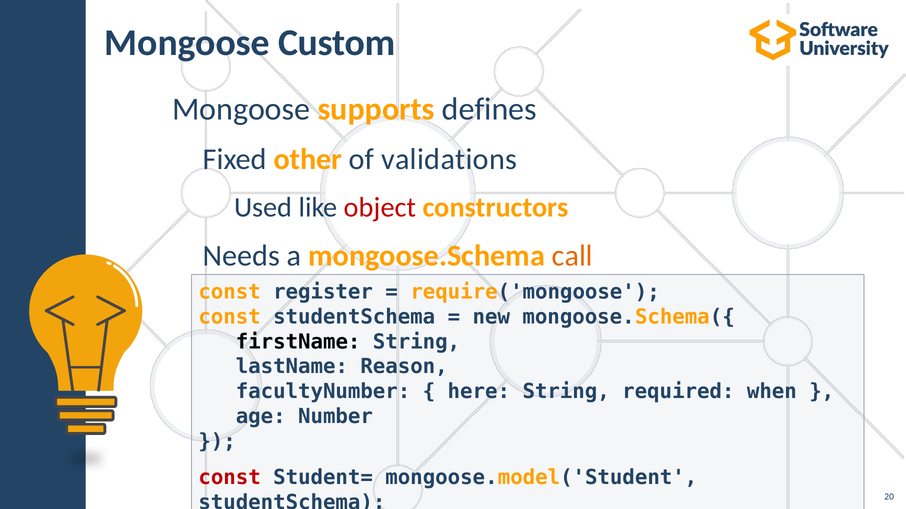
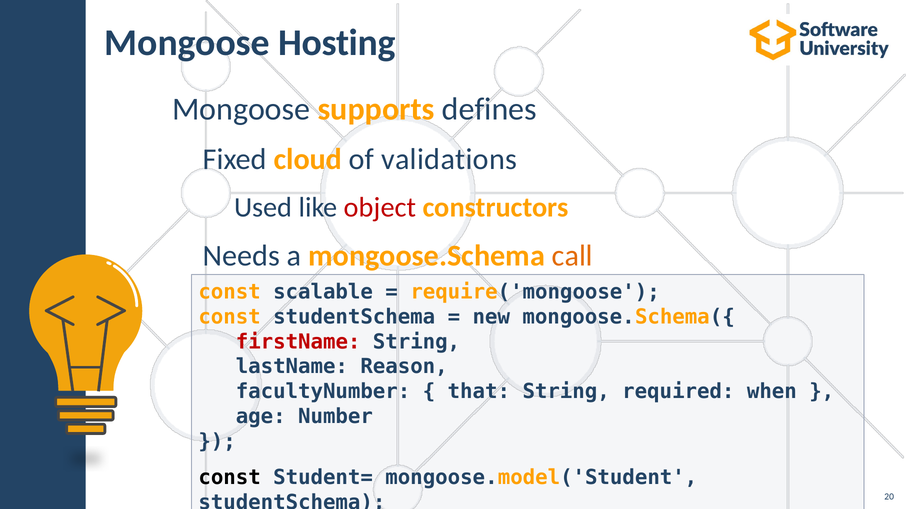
Custom: Custom -> Hosting (337, 43)
other: other -> cloud (308, 160)
register: register -> scalable (323, 292)
firstName colour: black -> red (298, 342)
here: here -> that (479, 392)
const colour: red -> black (230, 478)
